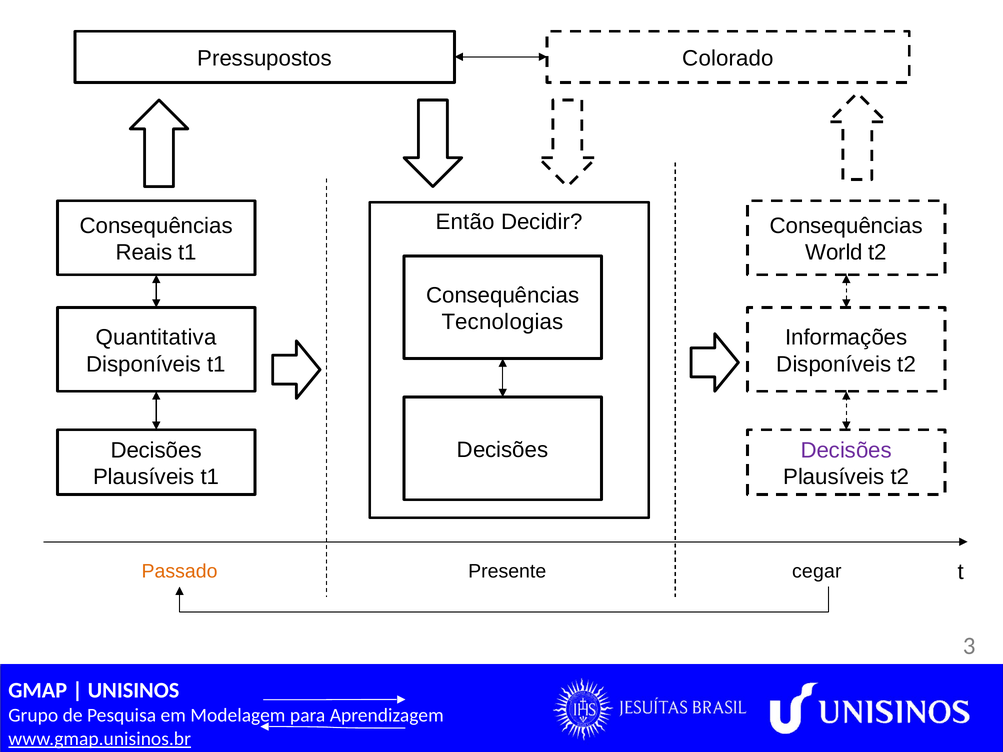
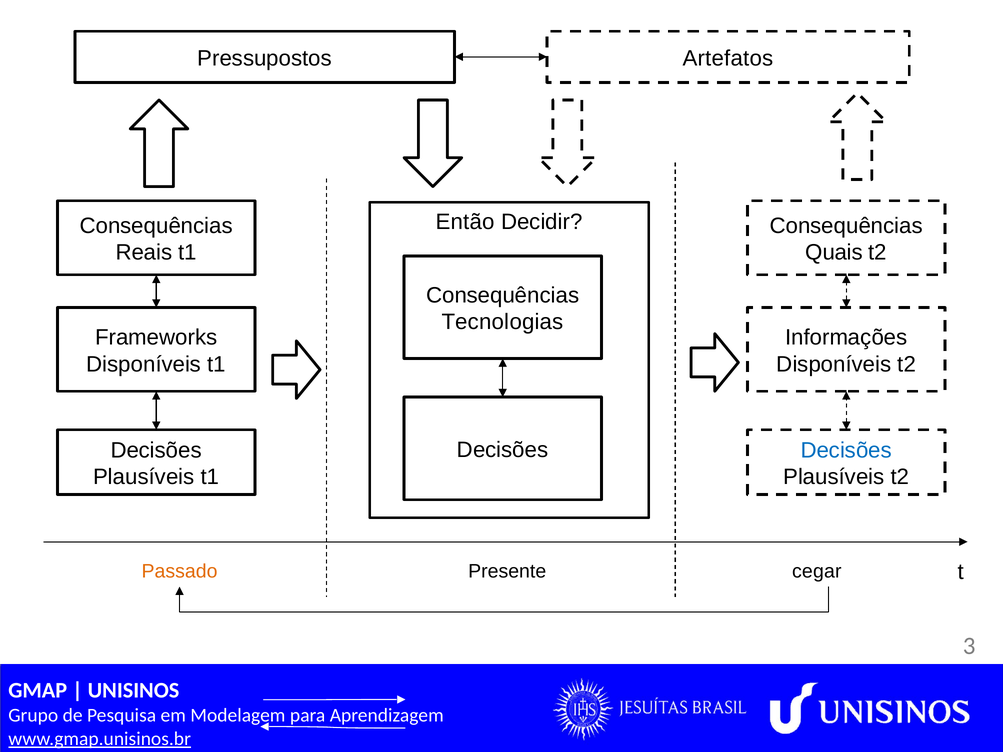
Colorado: Colorado -> Artefatos (728, 58)
World: World -> Quais (834, 253)
Quantitativa: Quantitativa -> Frameworks (156, 338)
Decisões colour: purple -> blue (846, 450)
